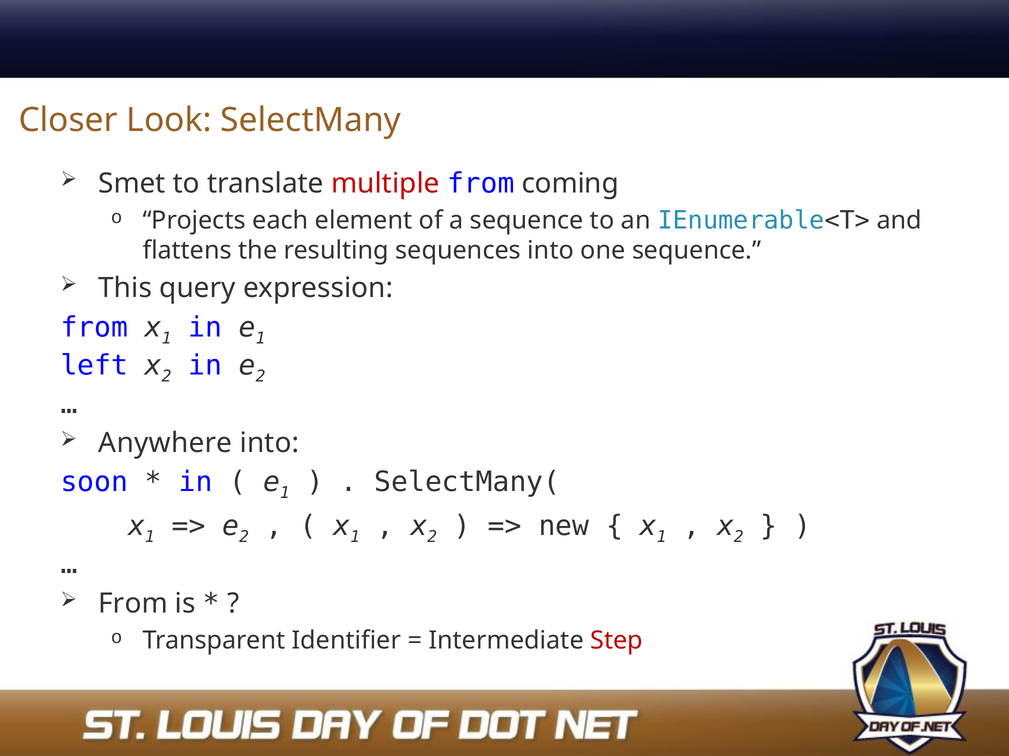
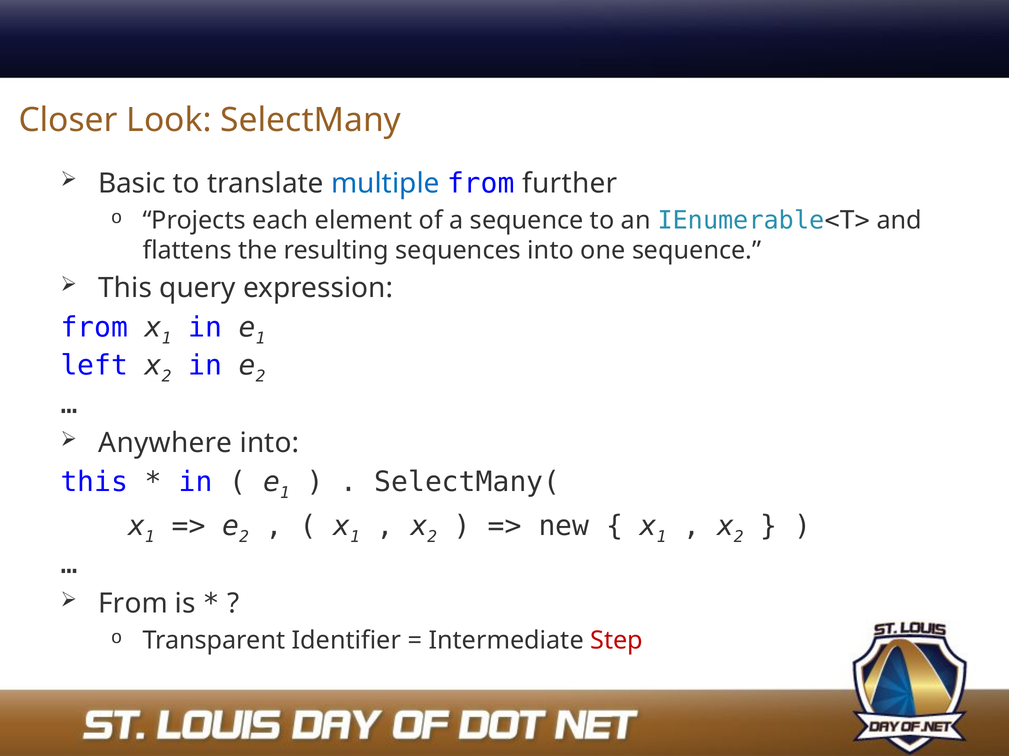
Smet: Smet -> Basic (132, 184)
multiple colour: red -> blue (385, 184)
coming: coming -> further (570, 184)
soon: soon -> this (94, 483)
